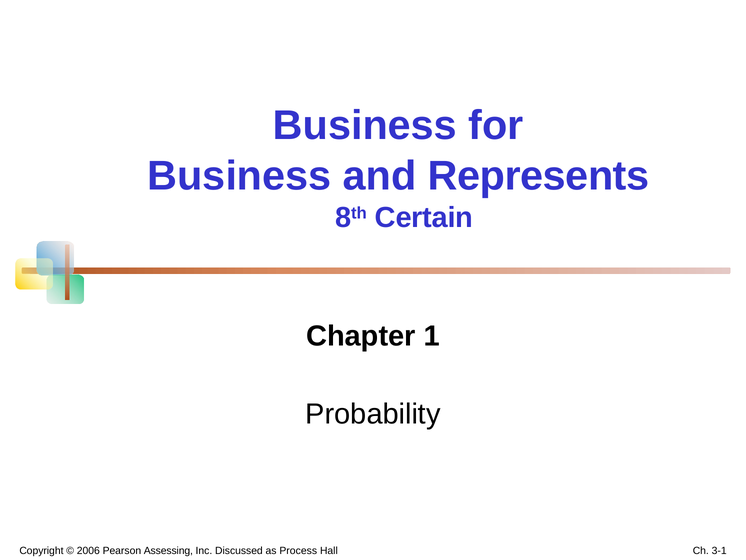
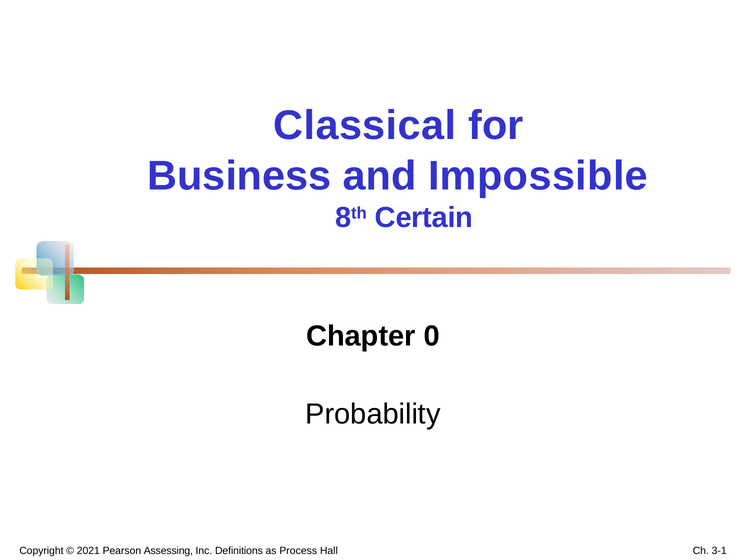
Business: Business -> Classical (365, 125)
Represents: Represents -> Impossible (538, 176)
1: 1 -> 0 (432, 336)
2006: 2006 -> 2021 (88, 550)
Discussed: Discussed -> Definitions (239, 550)
